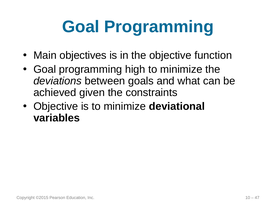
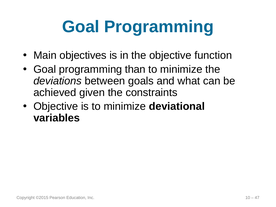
high: high -> than (135, 69)
